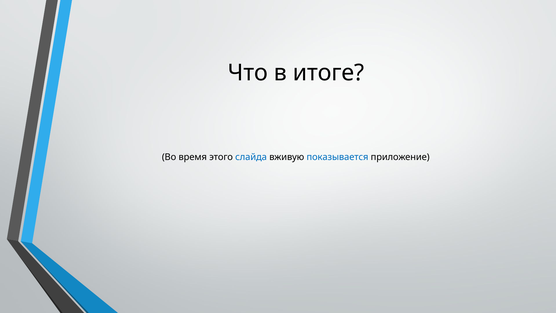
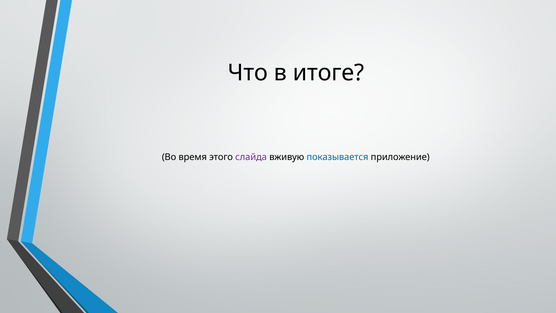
слайда colour: blue -> purple (251, 157)
